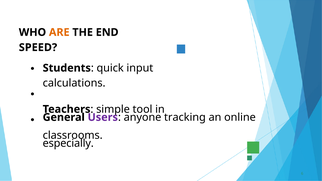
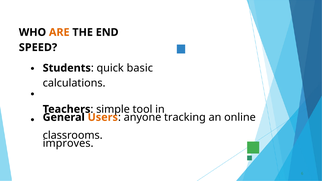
input: input -> basic (140, 68)
Users colour: purple -> orange (103, 117)
especially: especially -> improves (68, 143)
